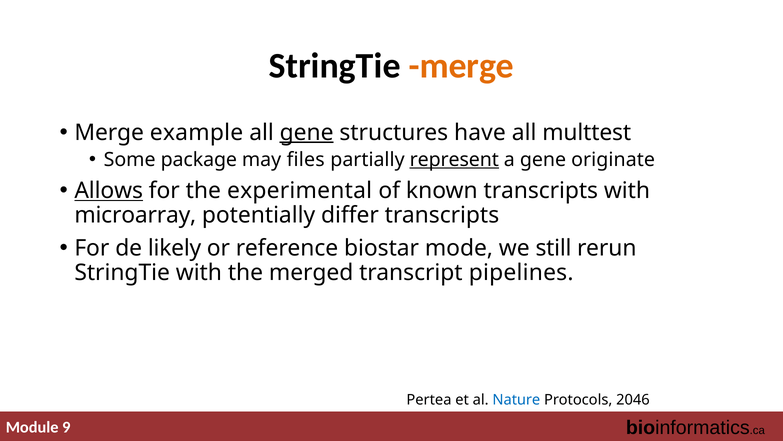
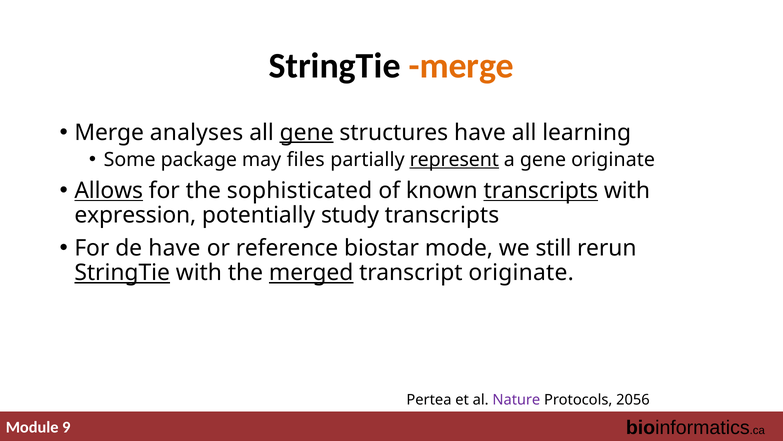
example: example -> analyses (197, 132)
multtest: multtest -> learning (587, 132)
experimental: experimental -> sophisticated (300, 190)
transcripts underline: none -> present (541, 190)
microarray: microarray -> expression (135, 215)
differ: differ -> study (350, 215)
de likely: likely -> have (174, 248)
StringTie underline: none -> present (122, 273)
merged underline: none -> present (311, 273)
transcript pipelines: pipelines -> originate (521, 273)
Nature colour: blue -> purple (516, 399)
2046: 2046 -> 2056 (633, 399)
